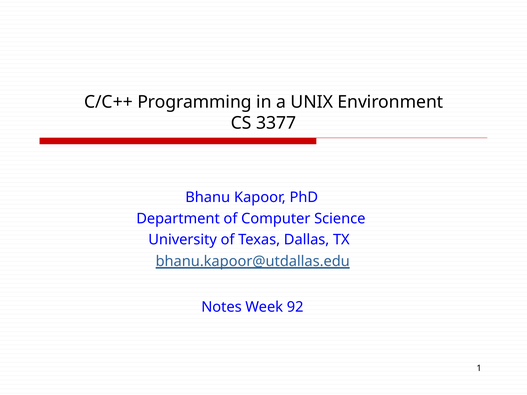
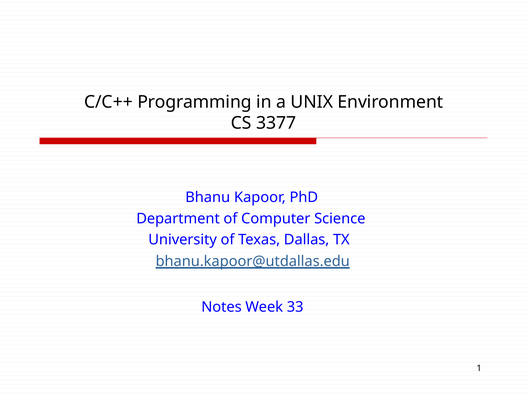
92: 92 -> 33 (295, 307)
